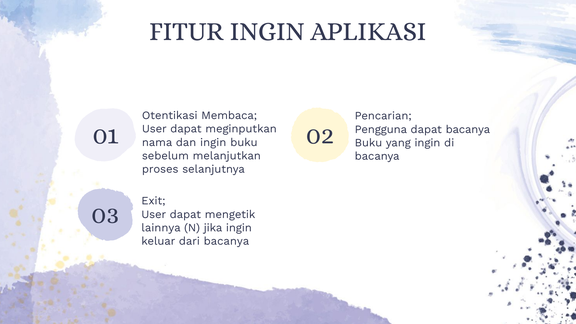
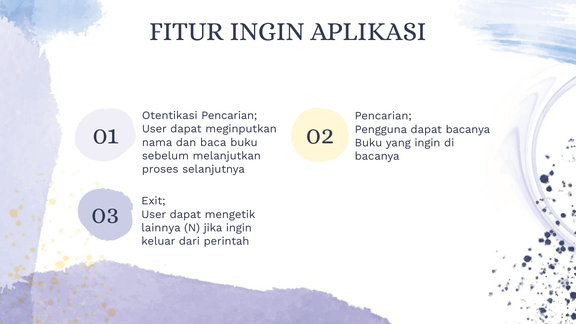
Otentikasi Membaca: Membaca -> Pencarian (229, 116)
dan ingin: ingin -> baca (213, 142)
dari bacanya: bacanya -> perintah (226, 241)
